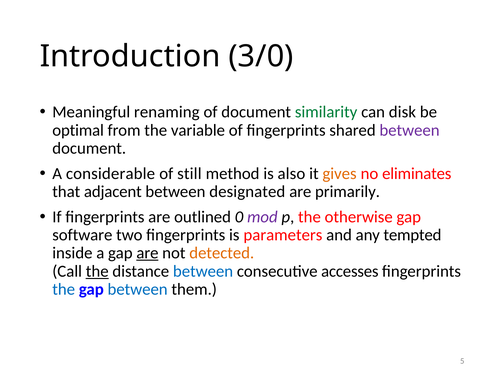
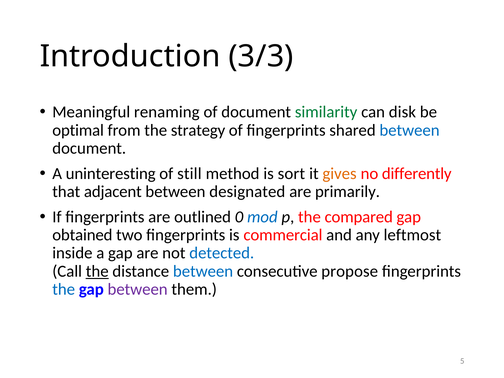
3/0: 3/0 -> 3/3 (261, 56)
variable: variable -> strategy (198, 130)
between colour: purple -> blue (410, 130)
considerable: considerable -> uninteresting (111, 174)
also: also -> sort (291, 174)
eliminates: eliminates -> differently (417, 174)
mod colour: purple -> blue (262, 217)
otherwise: otherwise -> compared (359, 217)
software: software -> obtained (82, 235)
parameters: parameters -> commercial (283, 235)
tempted: tempted -> leftmost (412, 235)
are underline: present -> none (147, 253)
detected colour: orange -> blue (222, 253)
accesses: accesses -> propose (350, 271)
between colour: blue -> purple (138, 289)
